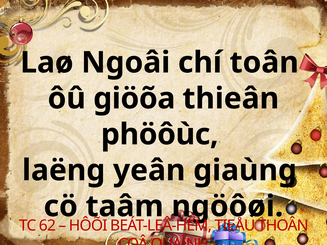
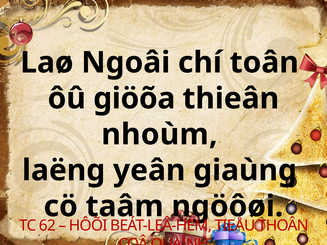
phöôùc: phöôùc -> nhoùm (159, 135)
